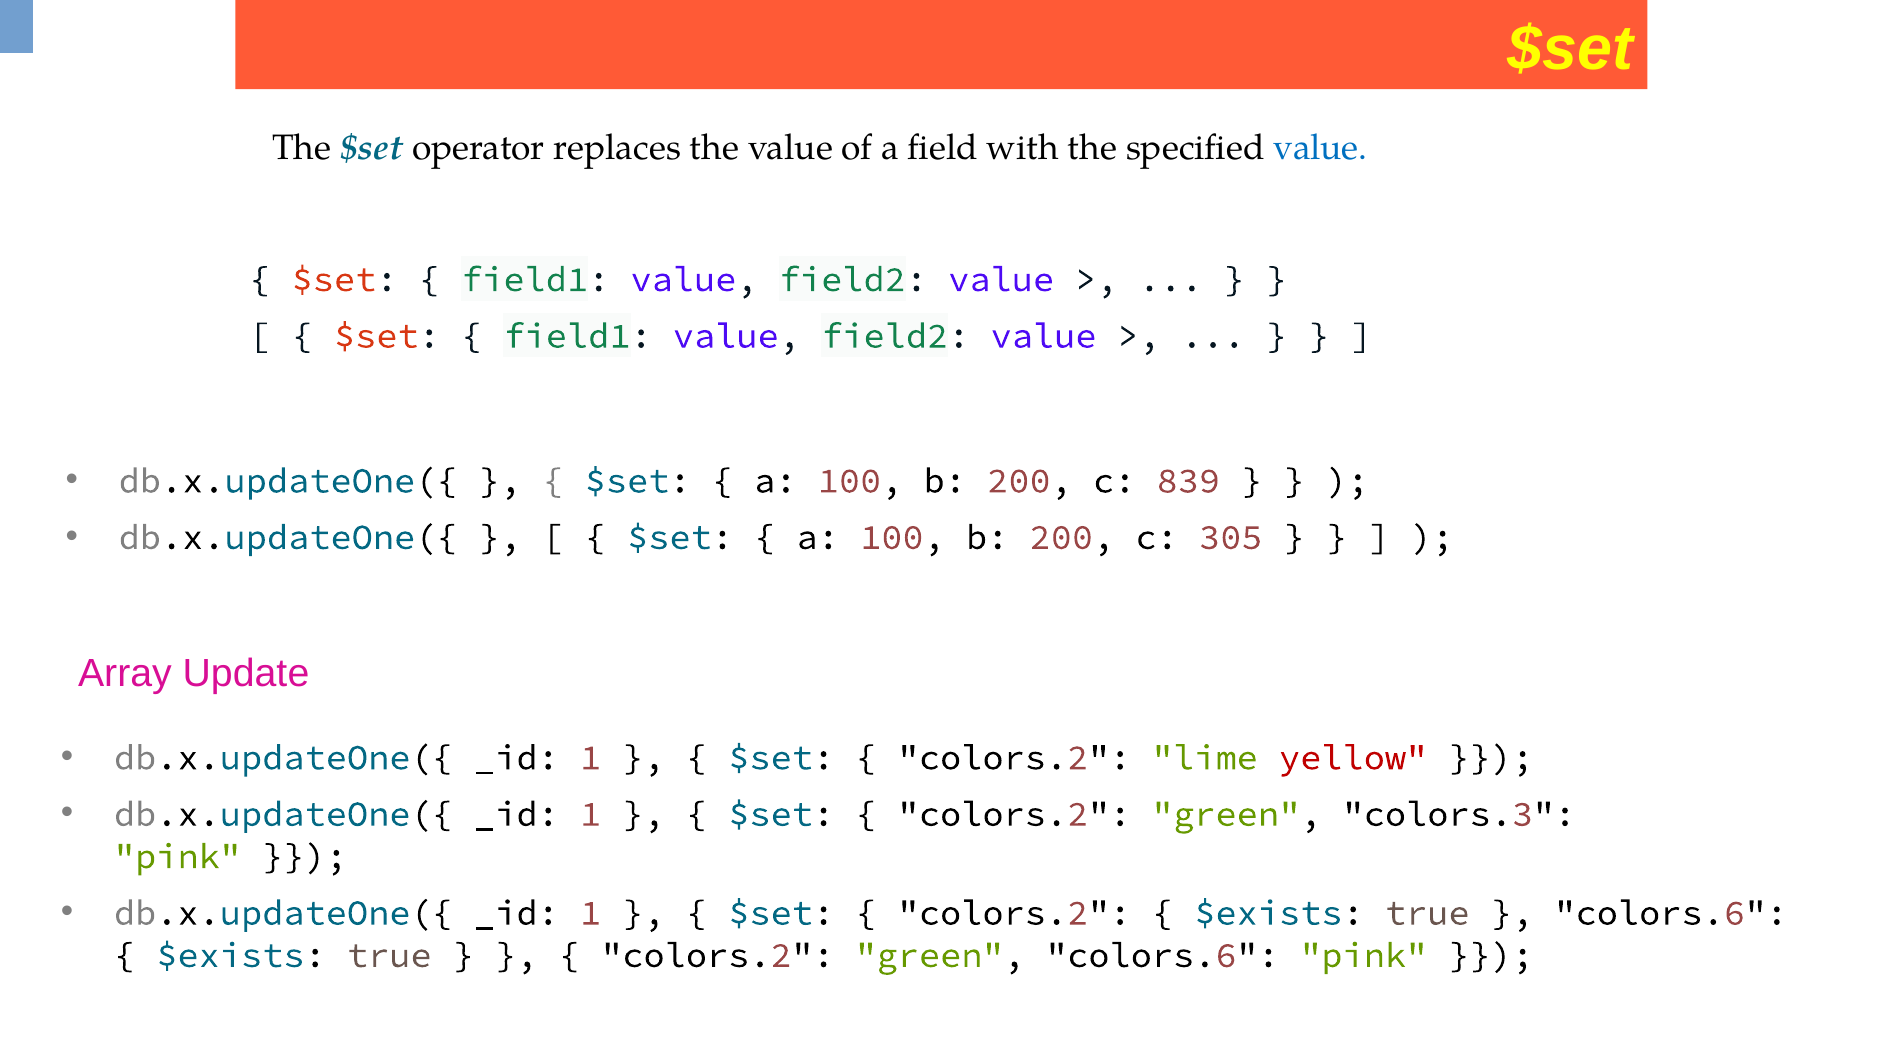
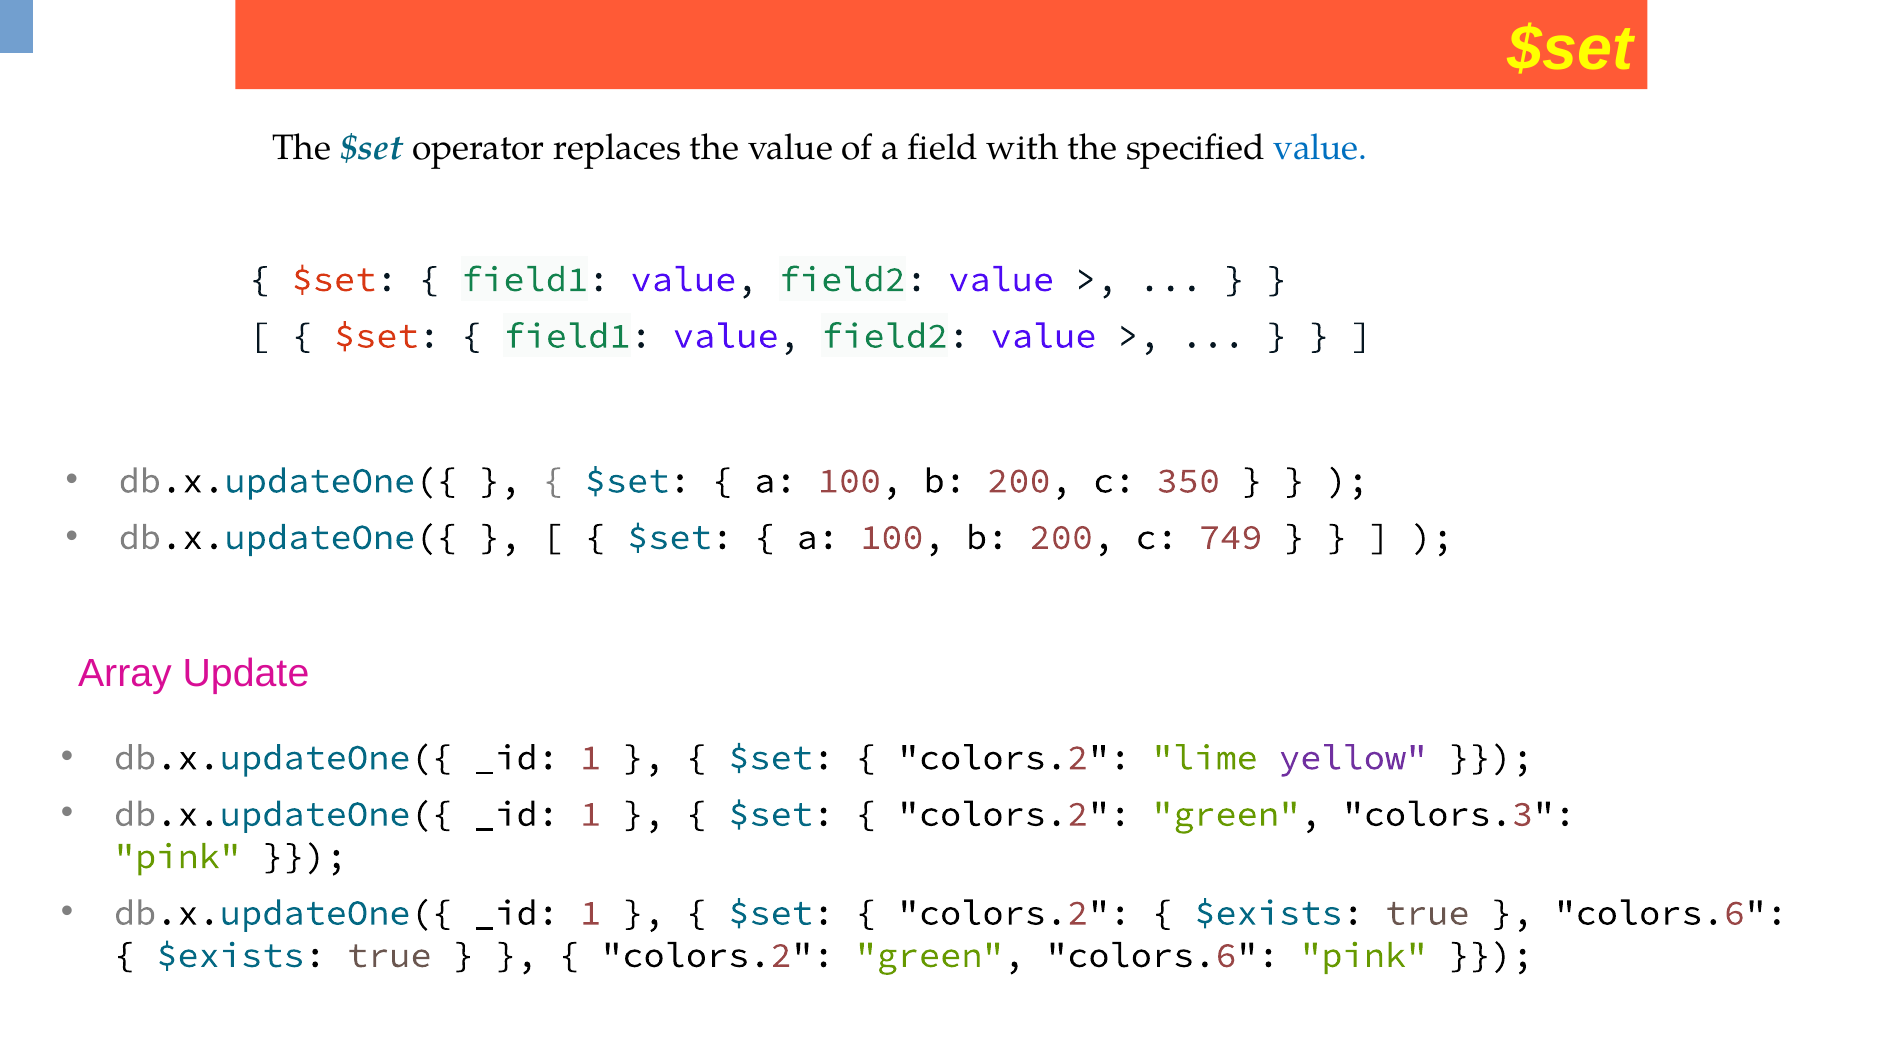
839: 839 -> 350 (1188, 481)
305: 305 -> 749 (1231, 537)
yellow colour: red -> purple (1353, 758)
